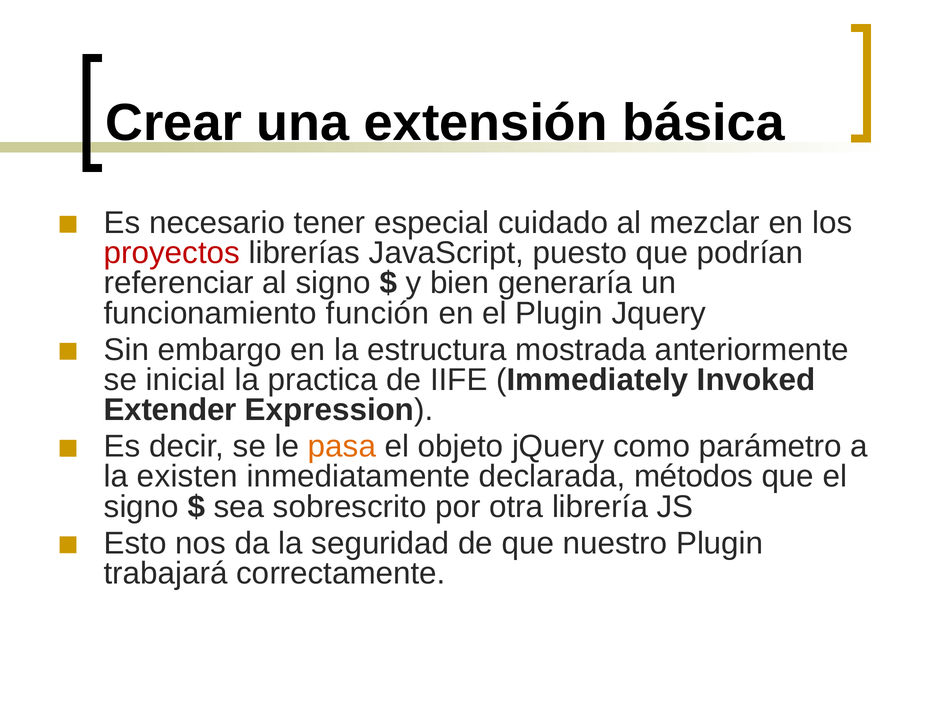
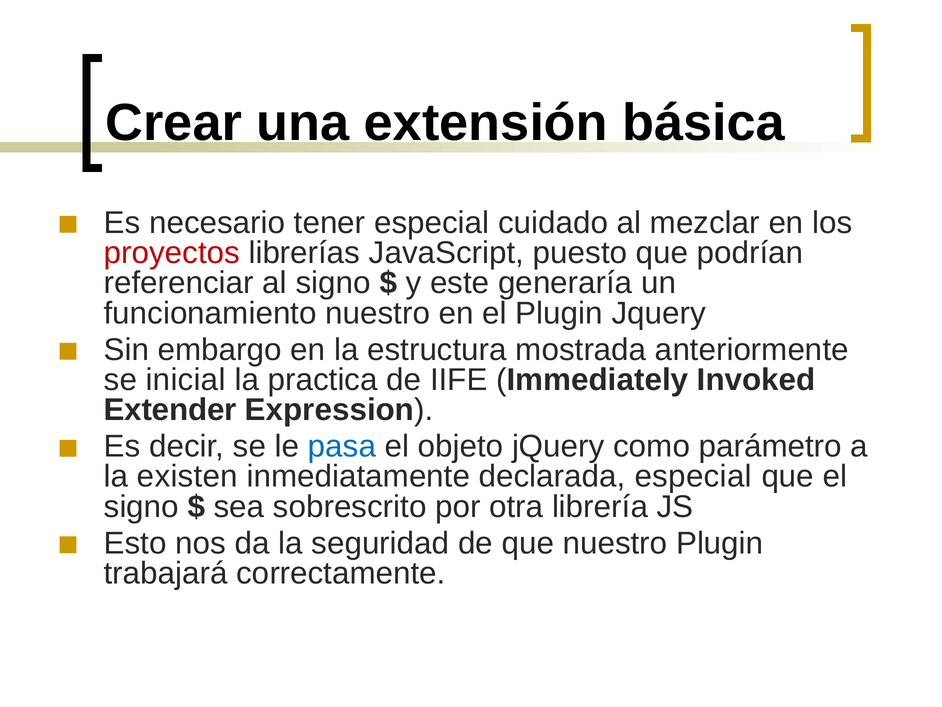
bien: bien -> este (460, 283)
funcionamiento función: función -> nuestro (378, 313)
pasa colour: orange -> blue (342, 446)
declarada métodos: métodos -> especial (693, 476)
